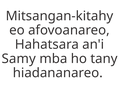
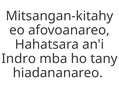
Samy: Samy -> Indro (19, 59)
